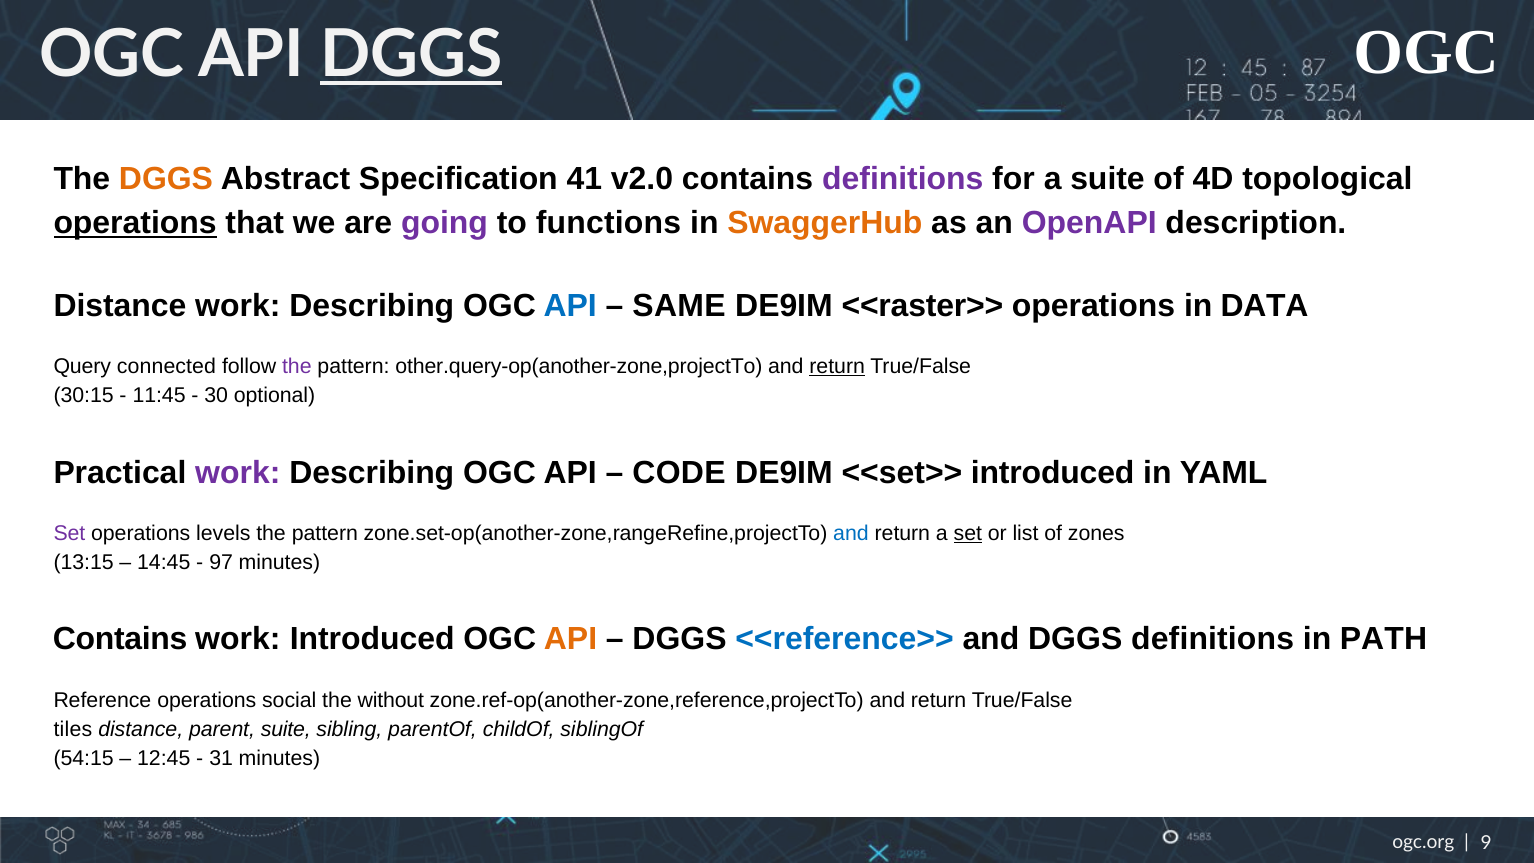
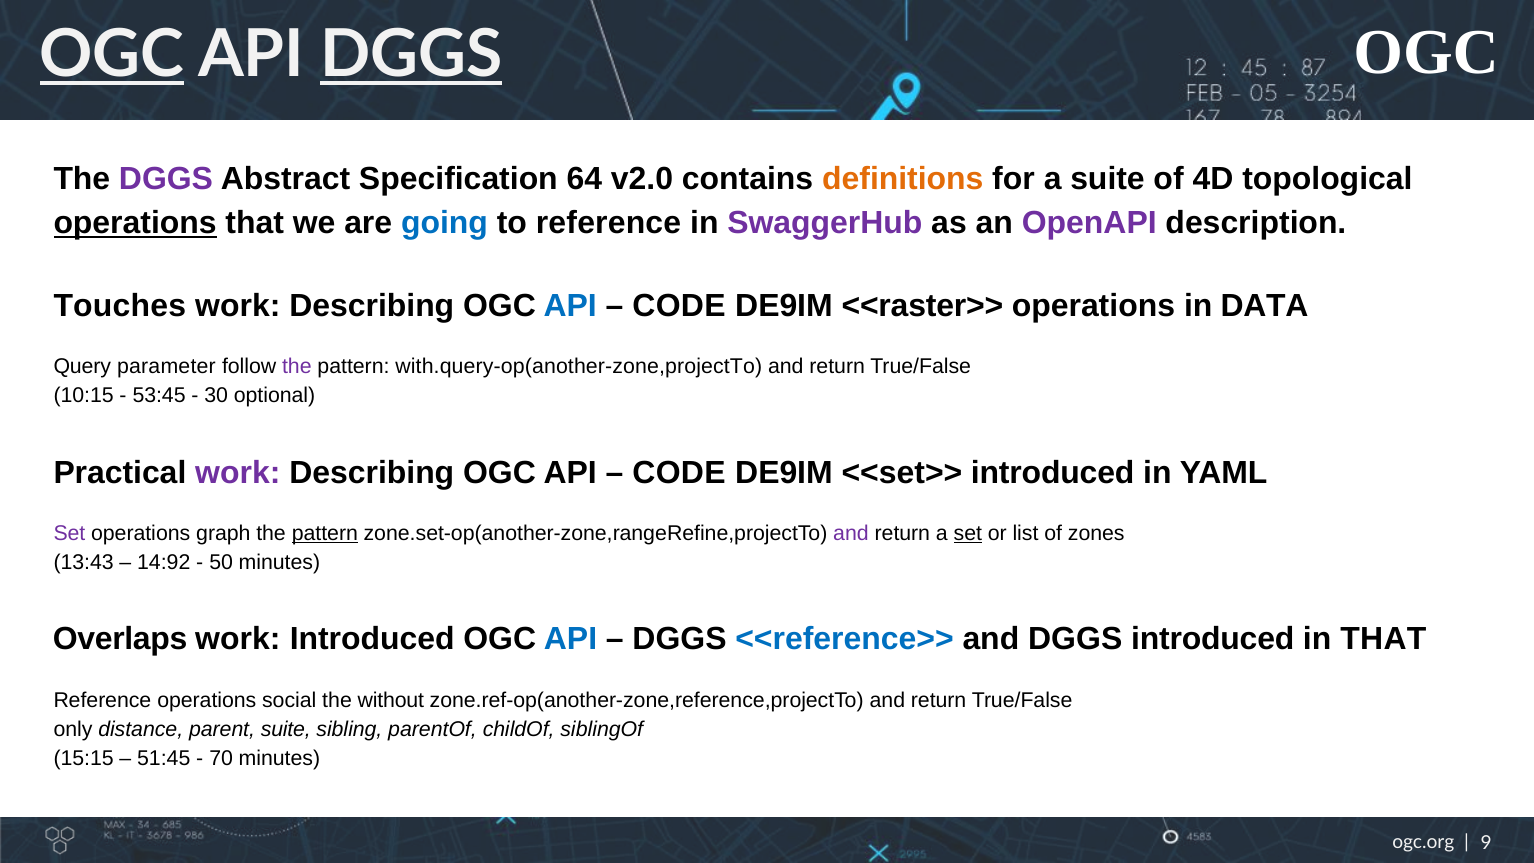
OGC underline: none -> present (112, 55)
DGGS colour: orange -> purple (166, 179)
41: 41 -> 64 (584, 179)
definitions colour: purple -> orange (903, 179)
going colour: purple -> blue (444, 223)
to functions: functions -> reference (609, 223)
SwaggerHub colour: orange -> purple (825, 223)
Distance: Distance -> Touches (120, 306)
SAME: SAME -> CODE (679, 306)
connected: connected -> parameter (166, 366)
other.query-op(another-zone,projectTo: other.query-op(another-zone,projectTo -> with.query-op(another-zone,projectTo (579, 366)
return underline: present -> none (837, 366)
30:15: 30:15 -> 10:15 (84, 396)
11:45: 11:45 -> 53:45 (159, 396)
levels: levels -> graph (223, 533)
pattern underline: none -> present (325, 533)
and colour: blue -> purple (851, 533)
13:15: 13:15 -> 13:43 (84, 563)
14:45: 14:45 -> 14:92 (164, 563)
97: 97 -> 50 (221, 563)
Contains: Contains -> Overlaps (120, 639)
API colour: orange -> blue (570, 639)
DGGS definitions: definitions -> introduced (1213, 639)
in PATH: PATH -> THAT (1383, 639)
tiles: tiles -> only (73, 729)
54:15: 54:15 -> 15:15 (84, 759)
12:45: 12:45 -> 51:45 (164, 759)
31: 31 -> 70 (221, 759)
